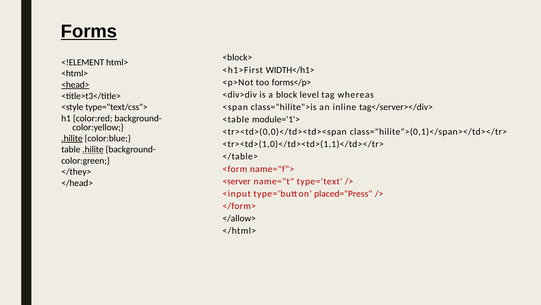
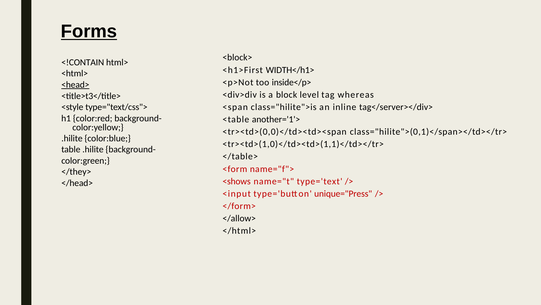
<!ELEMENT: <!ELEMENT -> <!CONTAIN (83, 62)
forms</p>: forms</p> -> inside</p> (292, 82)
module='1'>: module='1'> -> another='1'> (276, 119)
.hilite underline: present -> none (72, 138)
.hilite underline: present -> none (93, 149)
<server: <server -> <shows (237, 181)
placed="Press: placed="Press -> unique="Press (343, 193)
